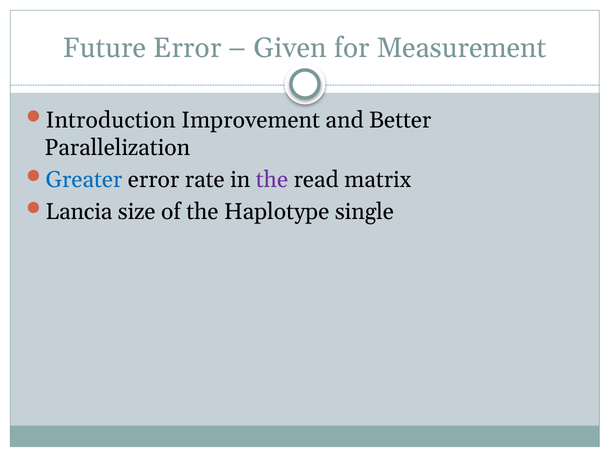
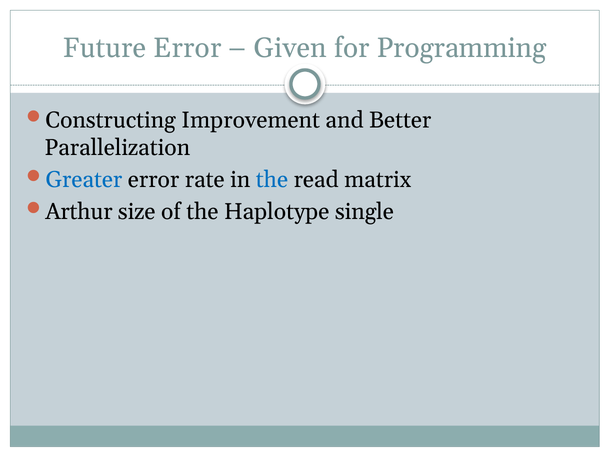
Measurement: Measurement -> Programming (461, 48)
Introduction: Introduction -> Constructing (111, 120)
the colour: purple -> blue (272, 180)
Lancia: Lancia -> Arthur (79, 212)
